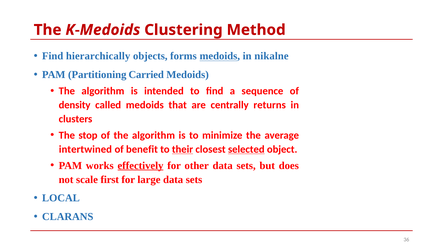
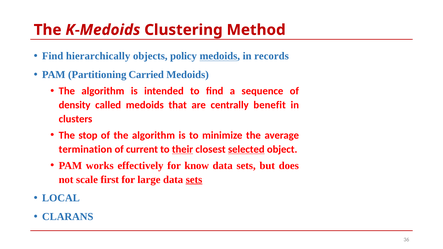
forms: forms -> policy (183, 56)
nikalne: nikalne -> records (272, 56)
returns: returns -> benefit (270, 105)
intertwined: intertwined -> termination (85, 149)
benefit: benefit -> current (142, 149)
effectively underline: present -> none (140, 166)
other: other -> know (197, 166)
sets underline: none -> present (194, 180)
